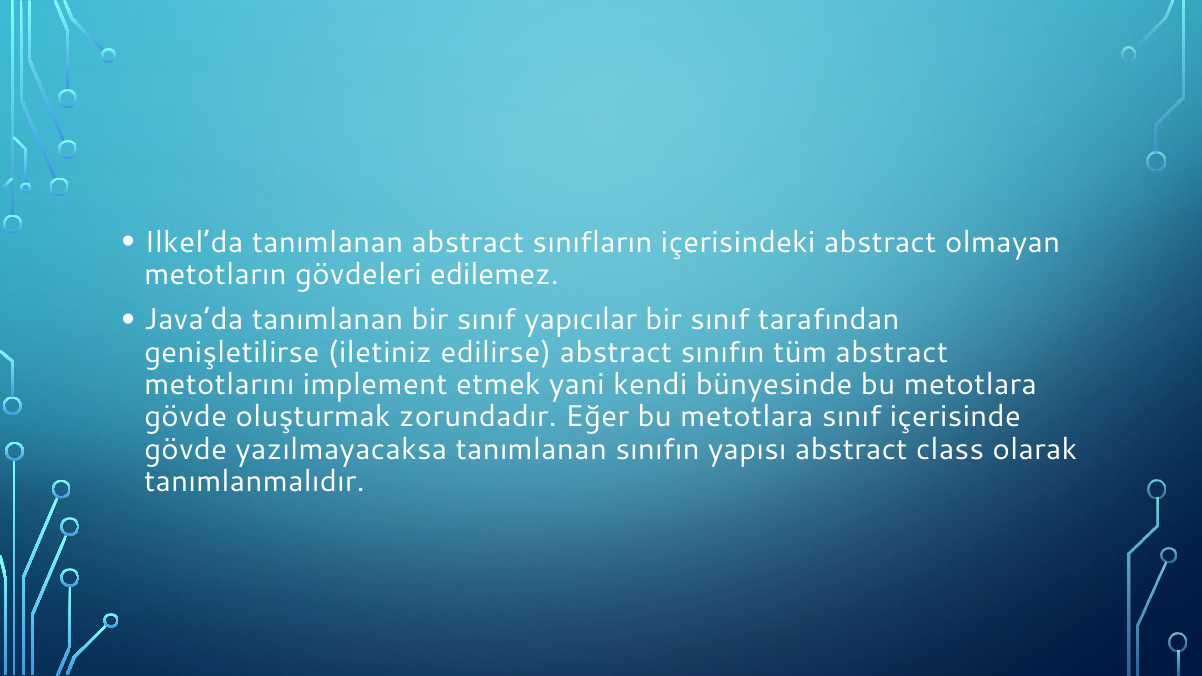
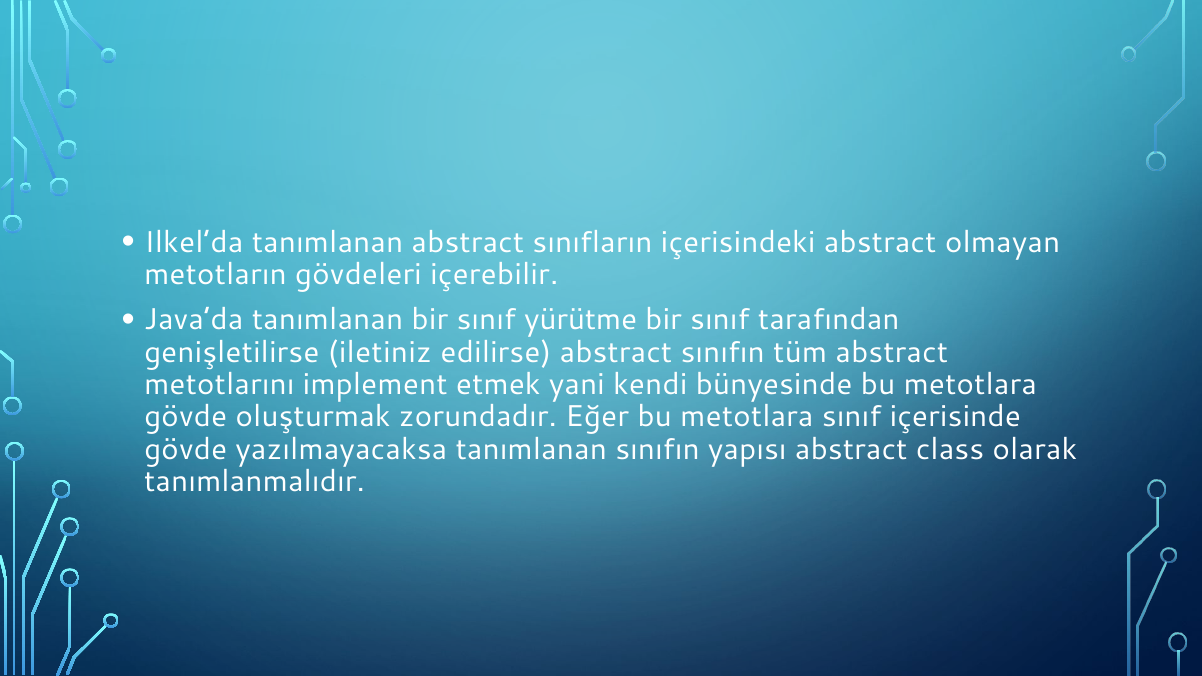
edilemez: edilemez -> içerebilir (494, 275)
yapıcılar: yapıcılar -> yürütme (581, 320)
